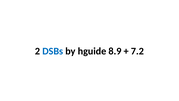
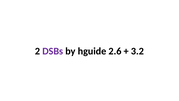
DSBs colour: blue -> purple (53, 51)
8.9: 8.9 -> 2.6 (115, 51)
7.2: 7.2 -> 3.2 (137, 51)
